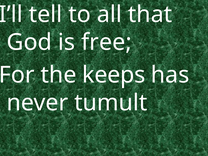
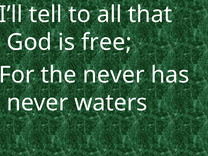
the keeps: keeps -> never (114, 75)
tumult: tumult -> waters (111, 103)
